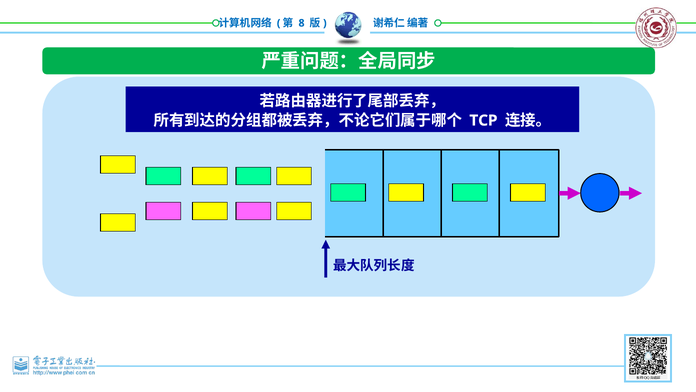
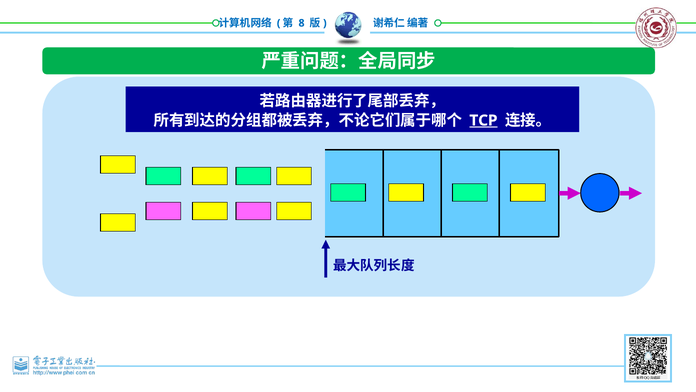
TCP underline: none -> present (483, 120)
